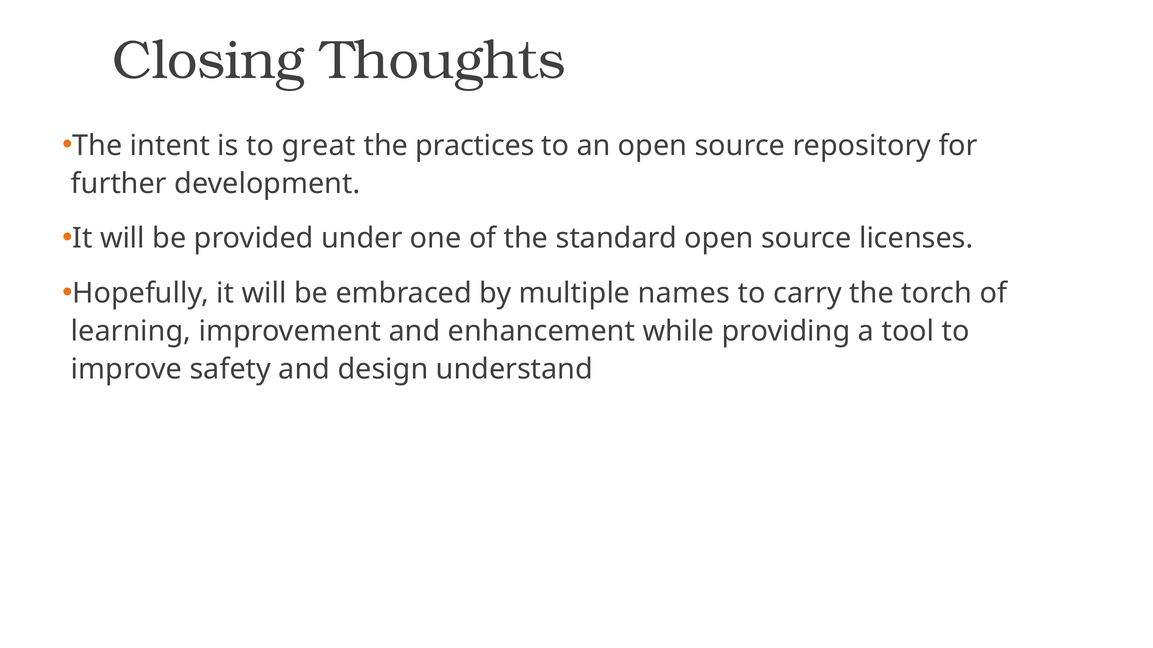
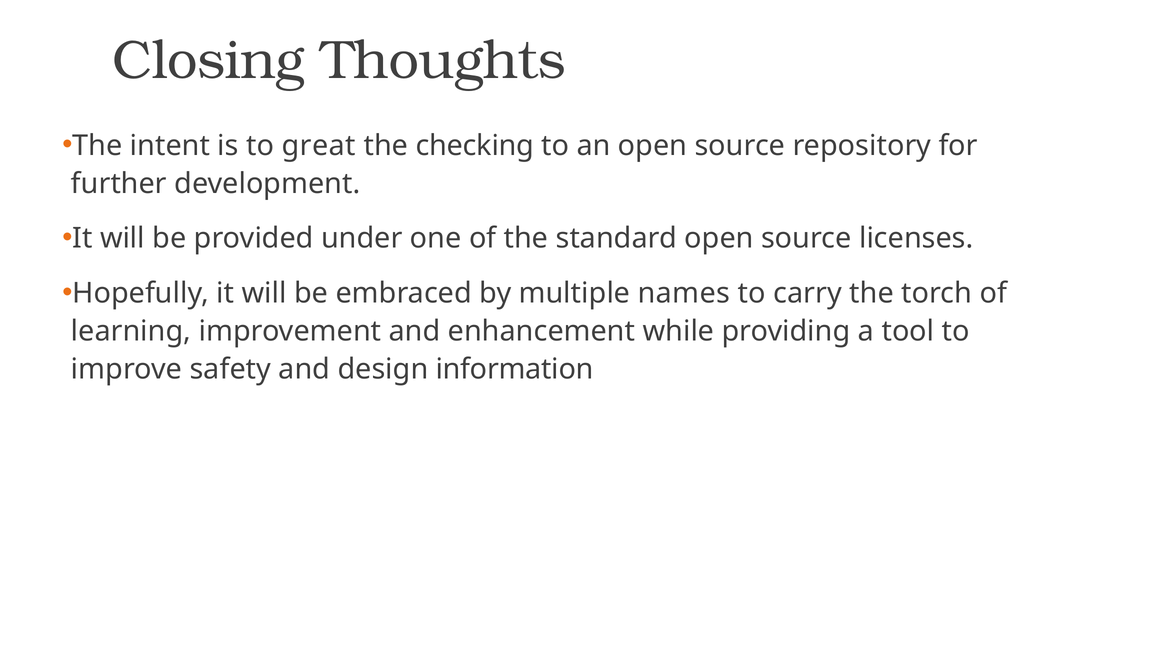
practices: practices -> checking (475, 146)
understand: understand -> information (515, 369)
